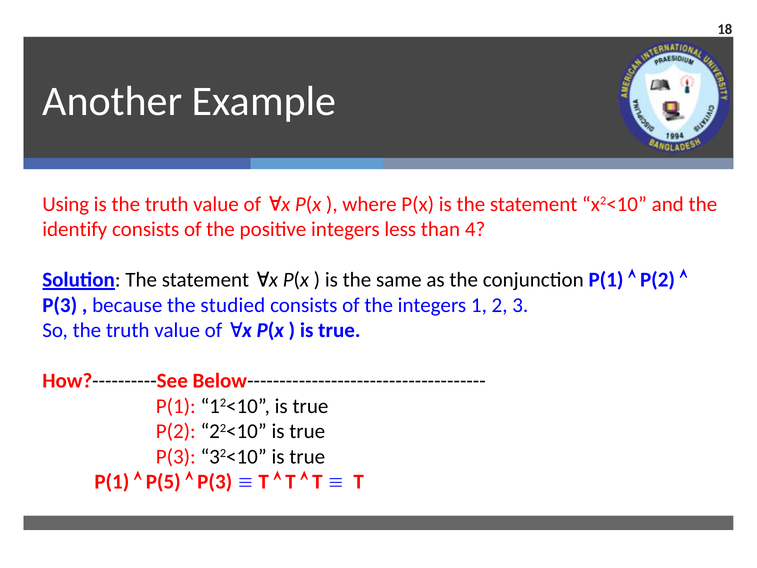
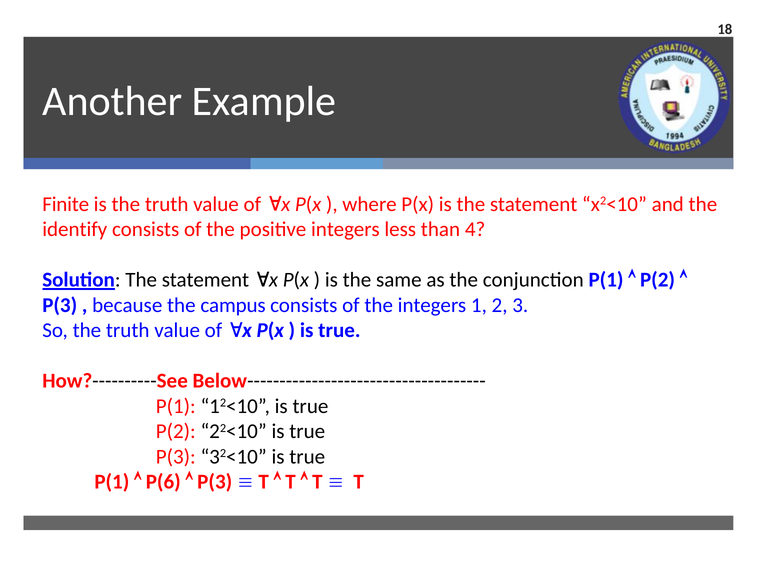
Using: Using -> Finite (66, 204)
studied: studied -> campus (233, 305)
P(5: P(5 -> P(6 (163, 482)
